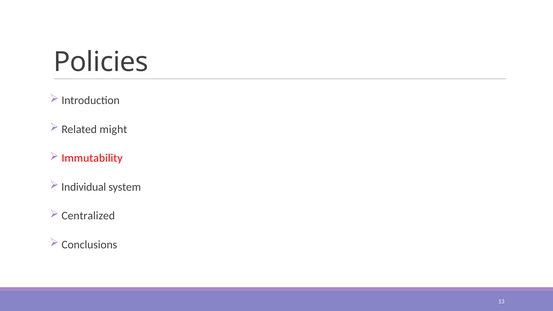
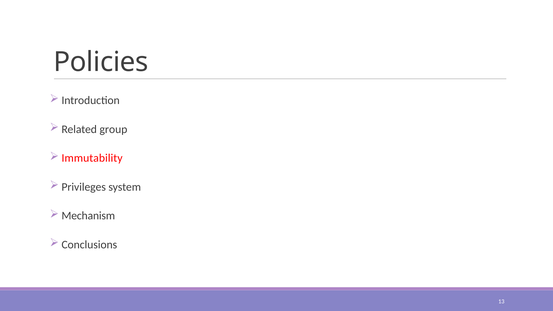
might: might -> group (113, 129)
Individual: Individual -> Privileges (84, 187)
Centralized: Centralized -> Mechanism (88, 216)
